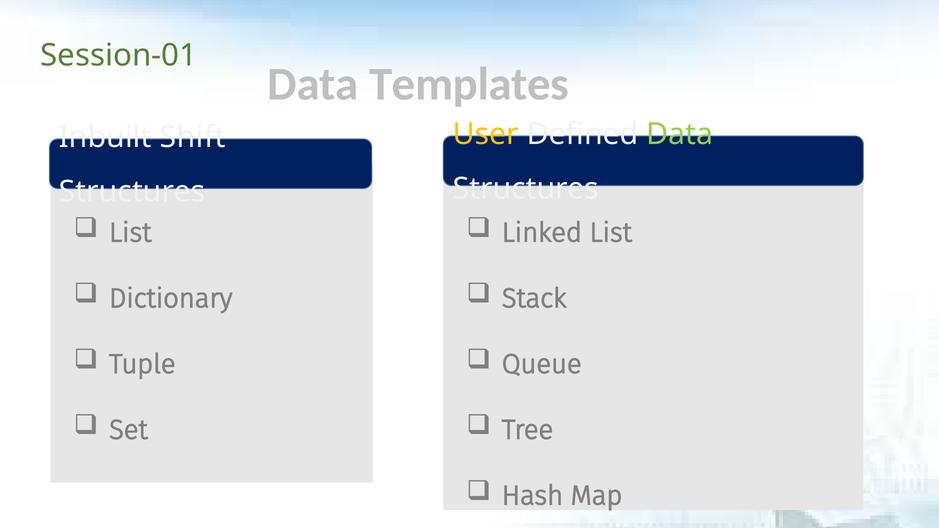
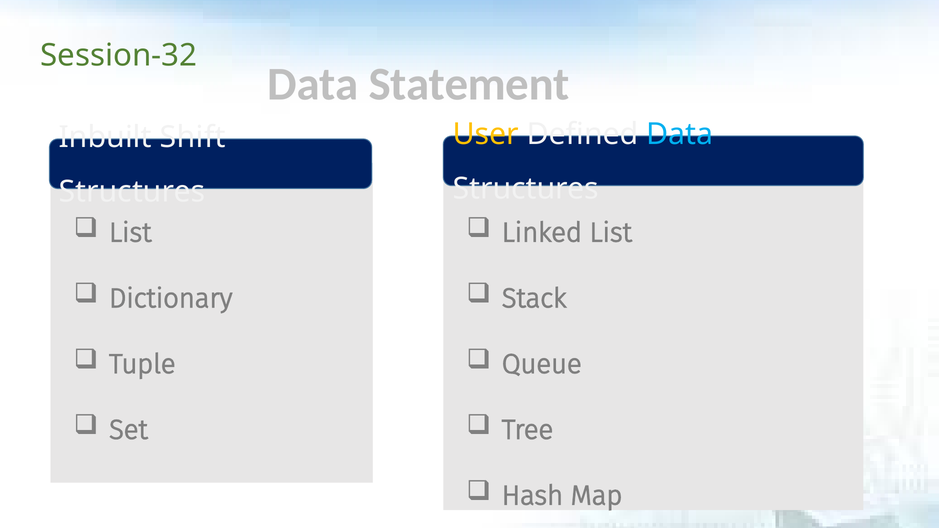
Session-01: Session-01 -> Session-32 (119, 56)
Templates: Templates -> Statement (469, 84)
Data colour: light green -> light blue (680, 134)
